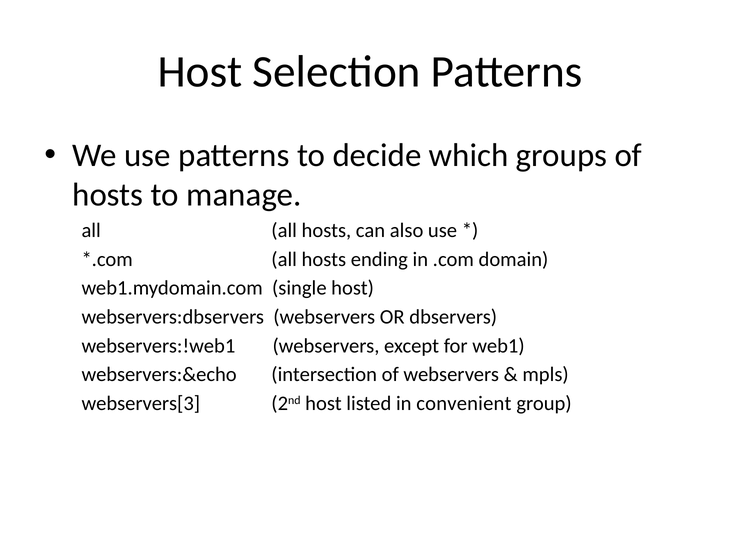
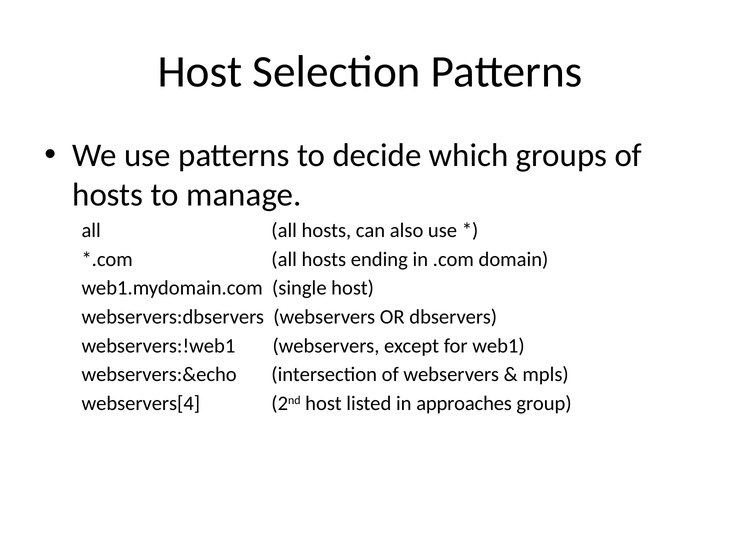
webservers[3: webservers[3 -> webservers[4 (141, 403)
convenient: convenient -> approaches (464, 403)
